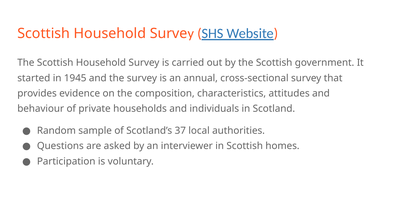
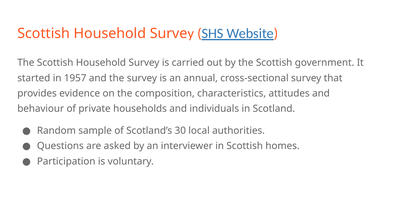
1945: 1945 -> 1957 (75, 78)
37: 37 -> 30 (180, 131)
